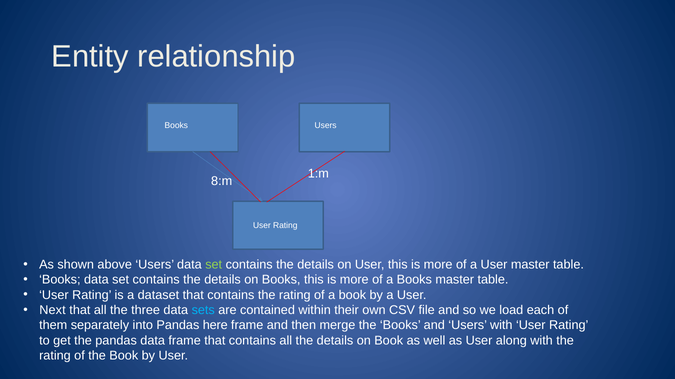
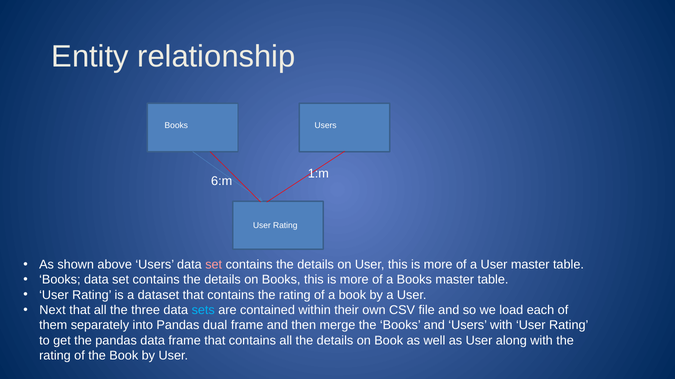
8:m: 8:m -> 6:m (222, 181)
set colour: light green -> pink (214, 265)
here: here -> dual (215, 326)
